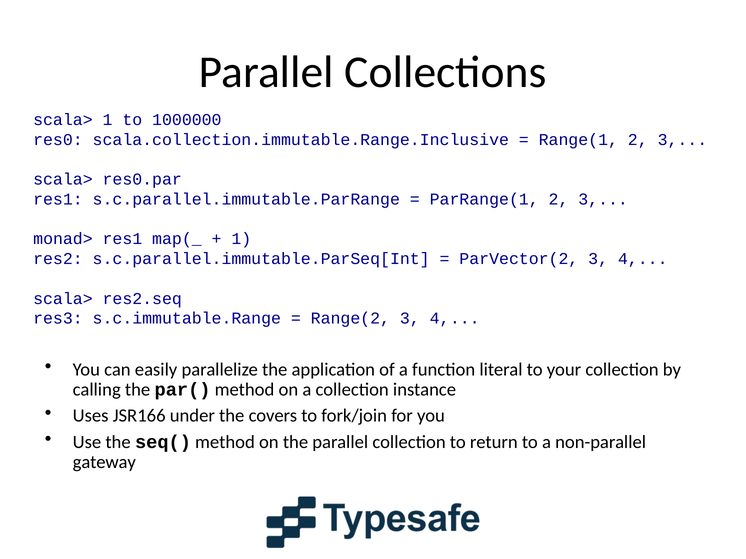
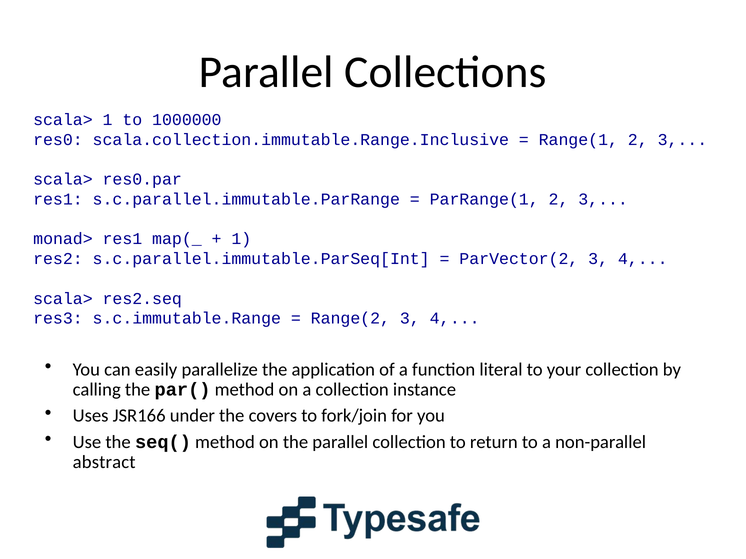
gateway: gateway -> abstract (104, 462)
